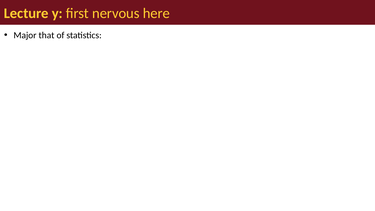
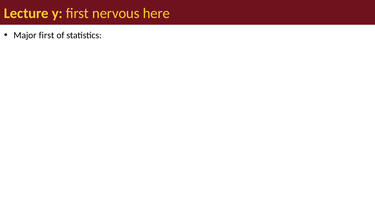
Major that: that -> first (46, 35)
